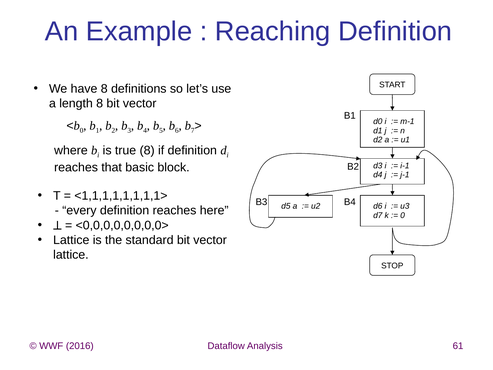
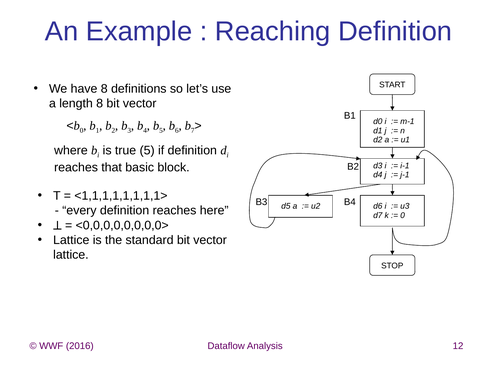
true 8: 8 -> 5 (147, 150)
61: 61 -> 12 (458, 346)
